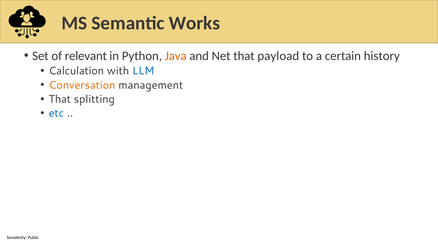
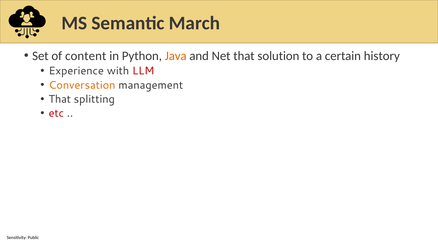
Works: Works -> March (195, 23)
relevant: relevant -> content (86, 56)
payload: payload -> solution (278, 56)
Calculation: Calculation -> Experience (76, 71)
LLM colour: blue -> red (143, 71)
etc colour: blue -> red (56, 113)
